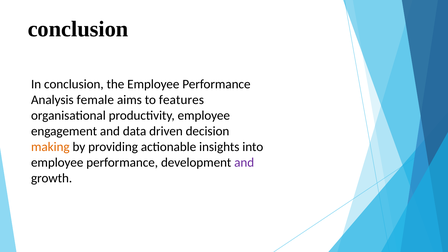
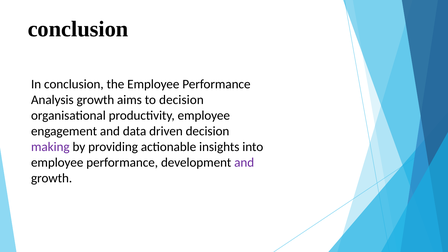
Analysis female: female -> growth (95, 100)
to features: features -> decision (181, 100)
making colour: orange -> purple (50, 147)
